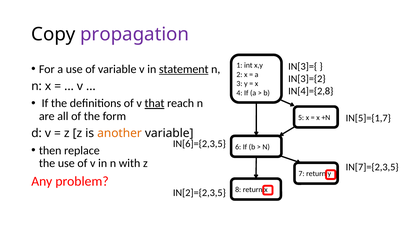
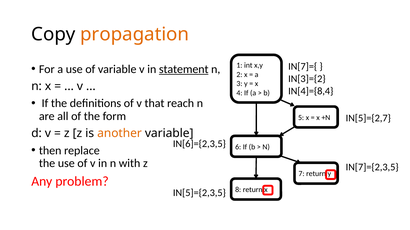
propagation colour: purple -> orange (135, 34)
IN[3]={: IN[3]={ -> IN[7]={ (303, 67)
IN[4]={2,8: IN[4]={2,8 -> IN[4]={8,4 (311, 91)
that underline: present -> none (154, 104)
IN[5]={1,7: IN[5]={1,7 -> IN[5]={2,7 (368, 118)
IN[2]={2,3,5: IN[2]={2,3,5 -> IN[5]={2,3,5 (199, 193)
